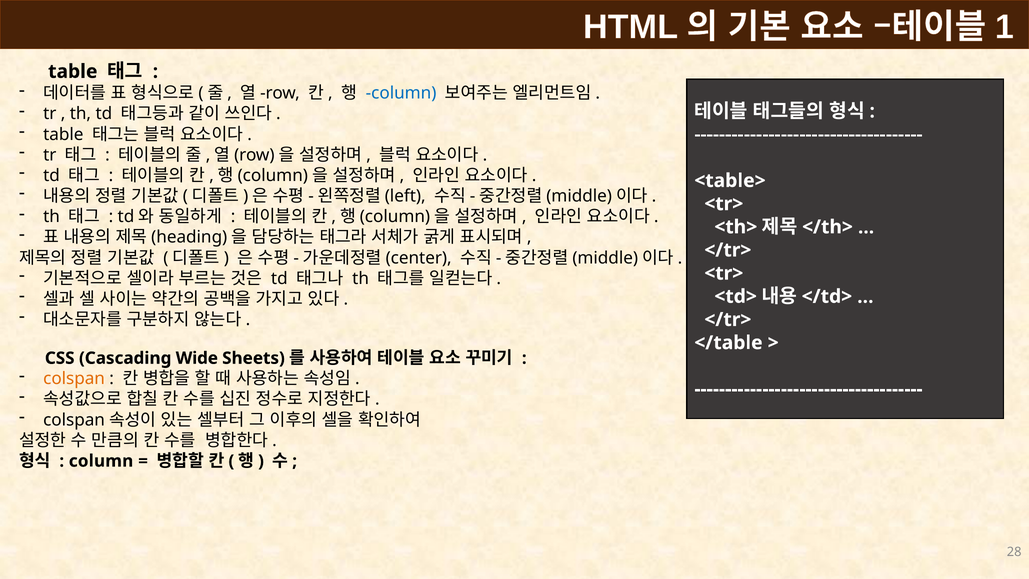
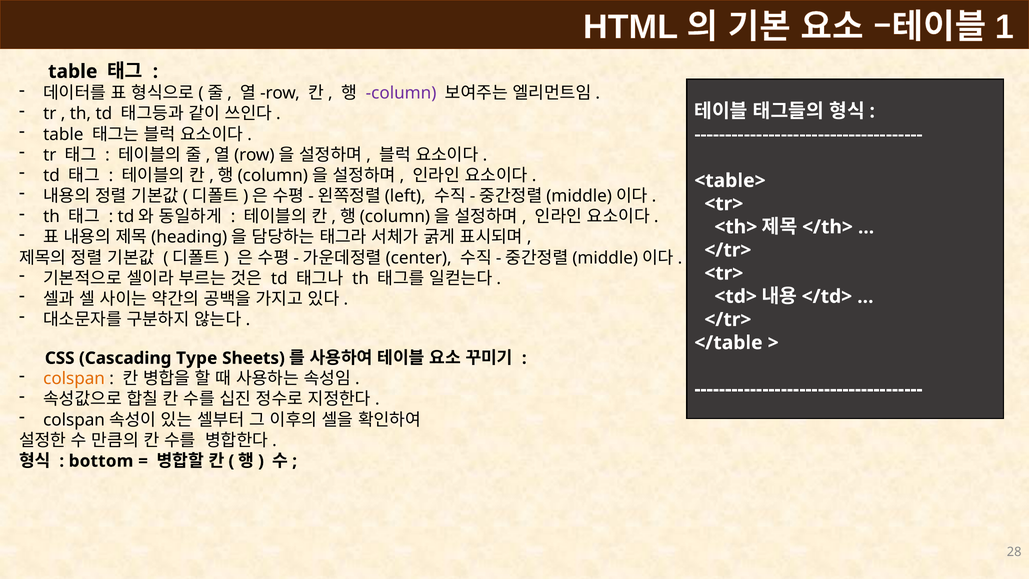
column colour: blue -> purple (401, 93)
Wide: Wide -> Type (197, 358)
column: column -> bottom (101, 461)
